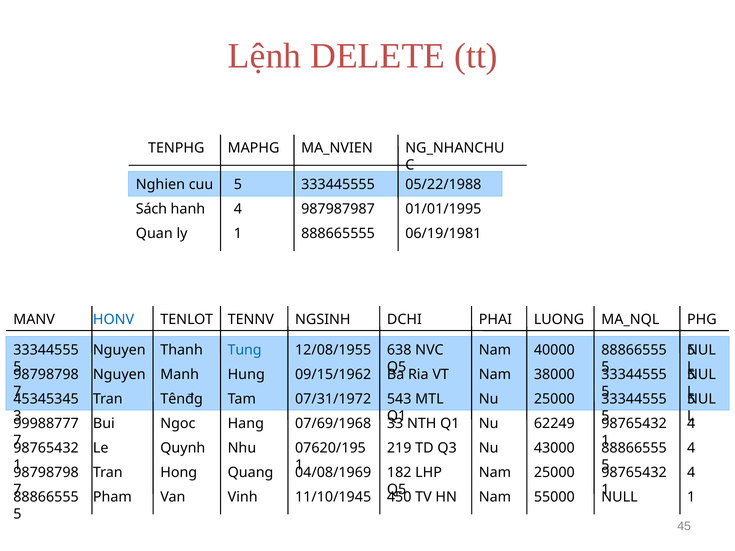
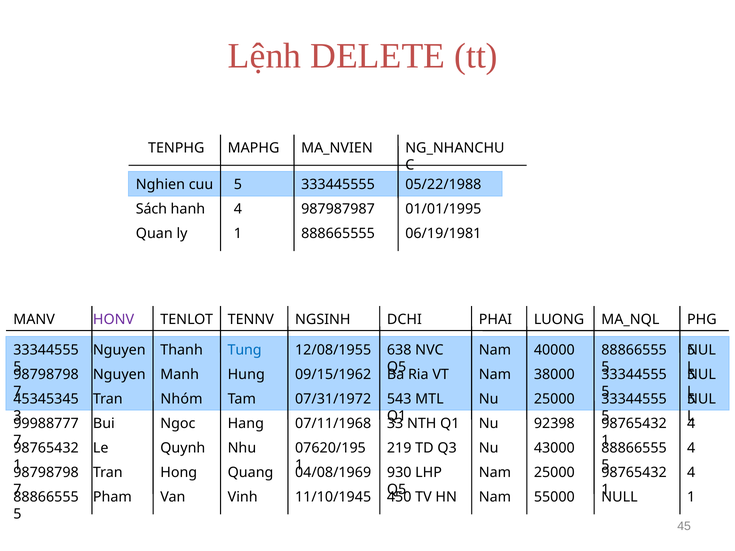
HONV colour: blue -> purple (114, 319)
Tênđg: Tênđg -> Nhóm (182, 399)
07/69/1968: 07/69/1968 -> 07/11/1968 (333, 424)
62249: 62249 -> 92398 (554, 424)
182: 182 -> 930 (399, 473)
